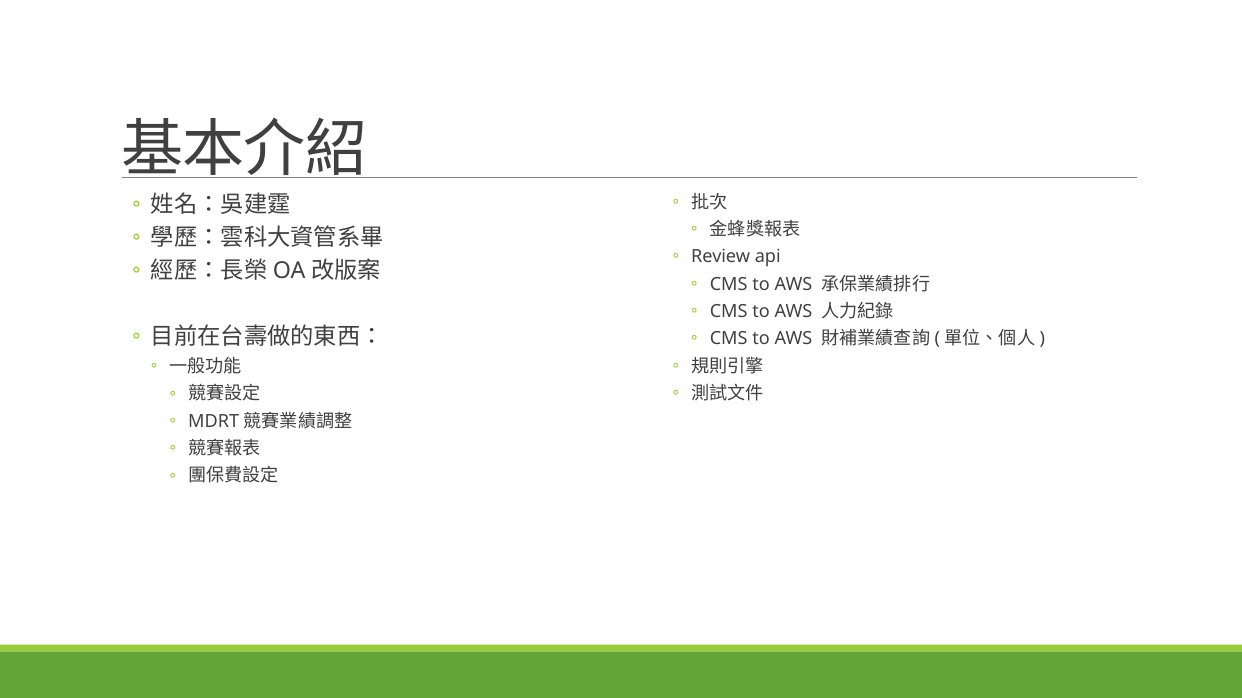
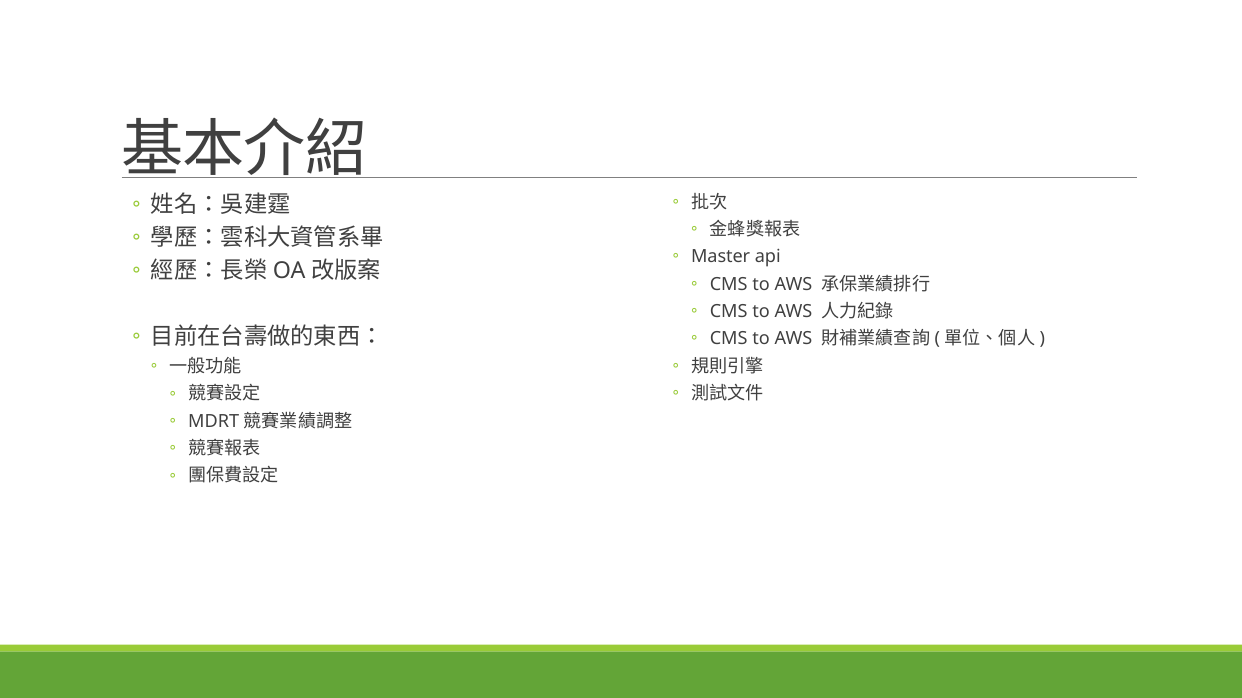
Review: Review -> Master (721, 257)
